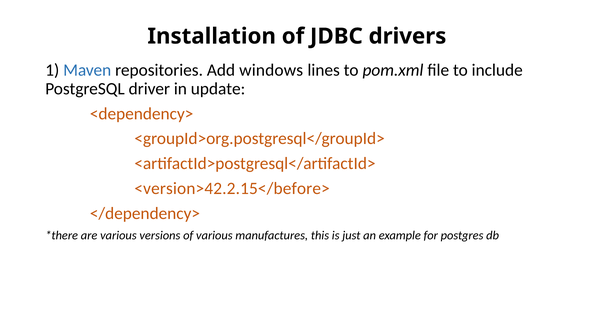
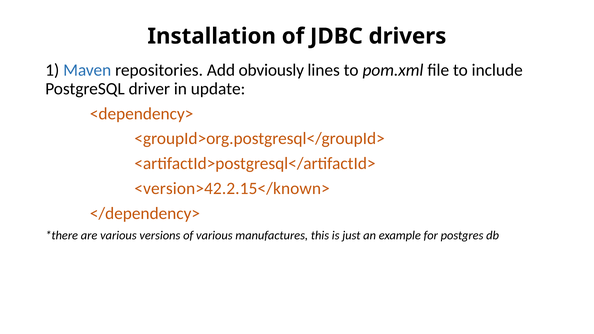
windows: windows -> obviously (271, 70)
<version>42.2.15</before>: <version>42.2.15</before> -> <version>42.2.15</known> (232, 188)
